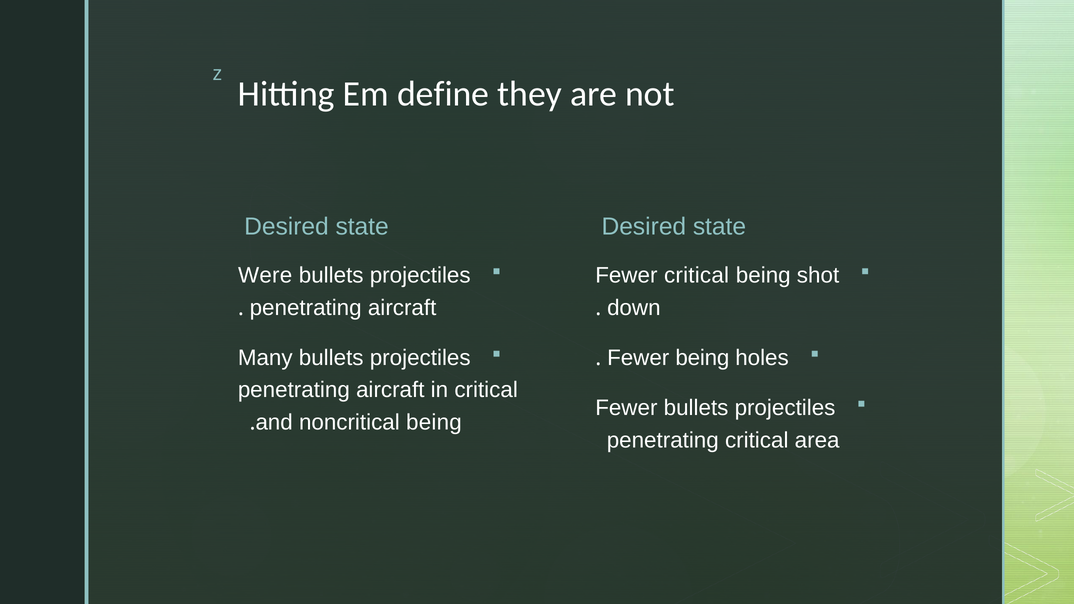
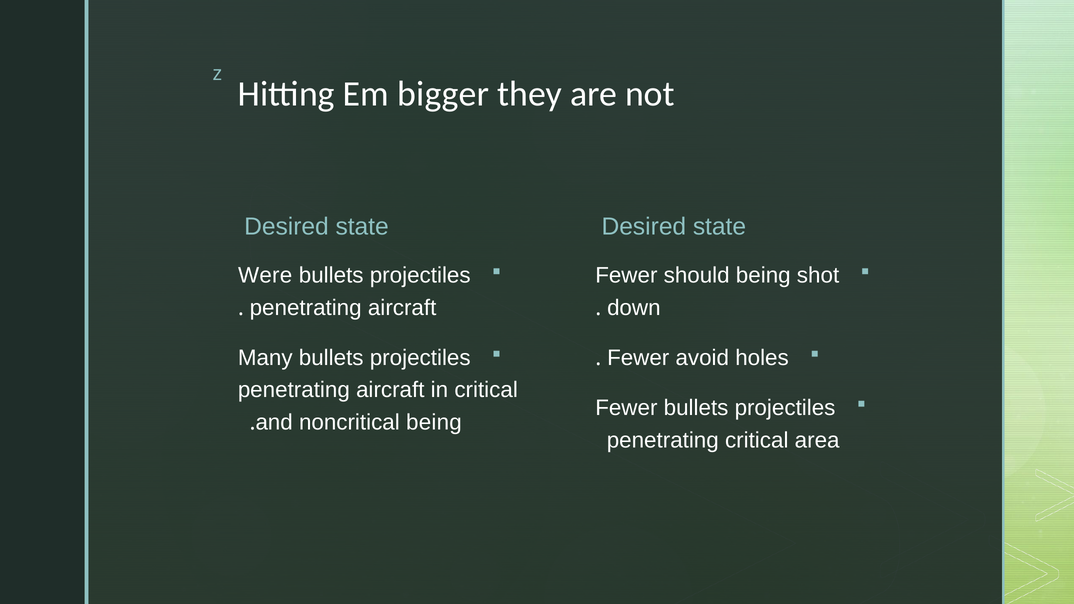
define: define -> bigger (443, 94)
Fewer critical: critical -> should (697, 276)
Fewer being: being -> avoid (702, 358)
